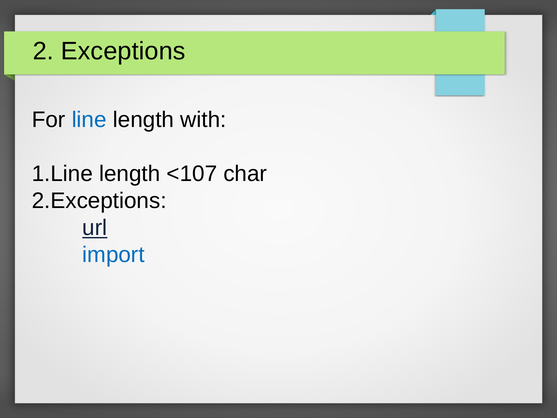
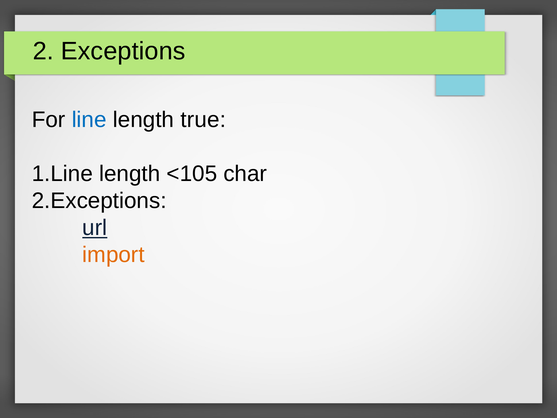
with: with -> true (203, 120)
<107: <107 -> <105 (192, 174)
import colour: blue -> orange (114, 255)
